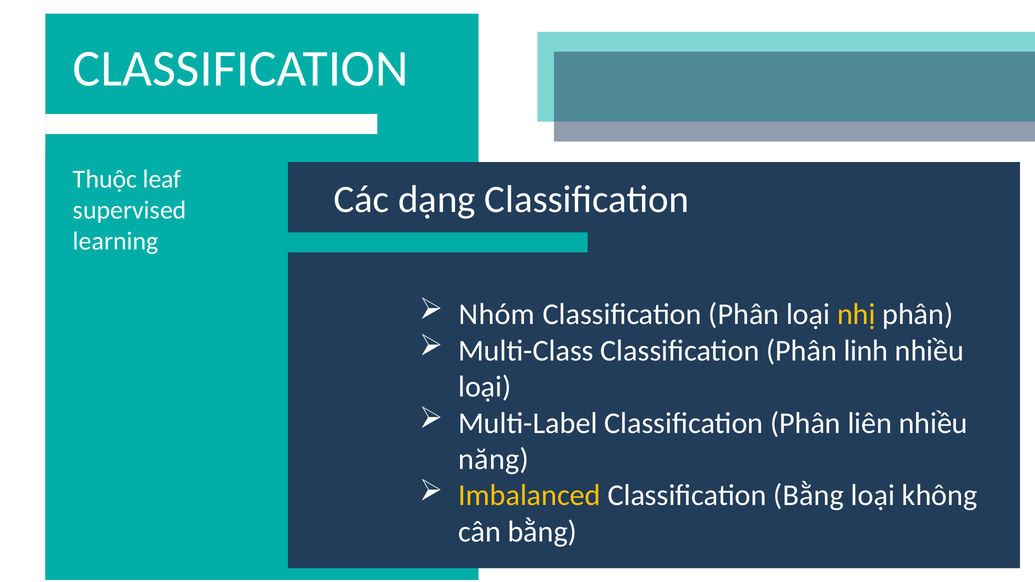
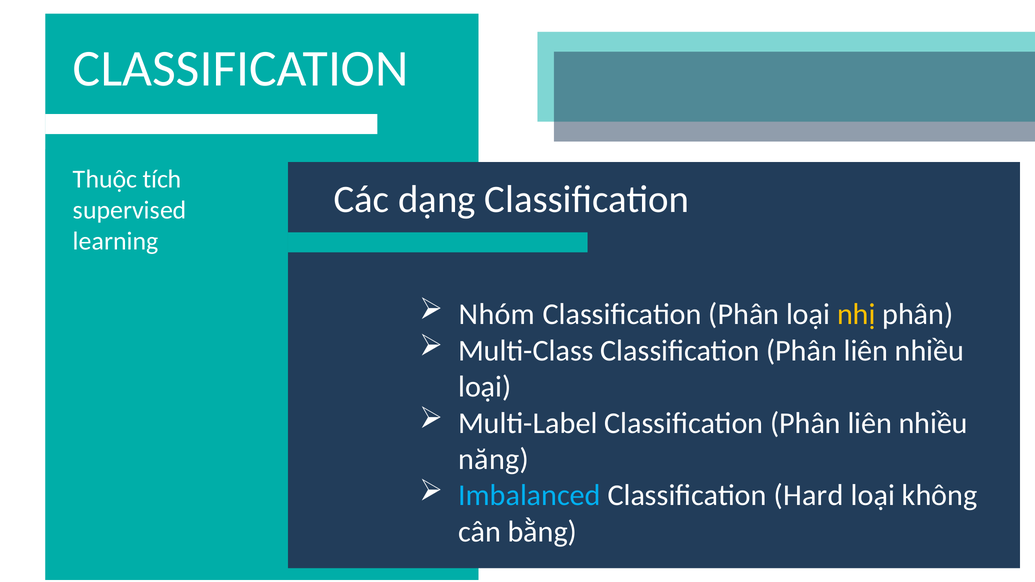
leaf: leaf -> tích (162, 179)
Multi-Class Classification Phân linh: linh -> liên (866, 351)
Imbalanced colour: yellow -> light blue (529, 496)
Classification Bằng: Bằng -> Hard (809, 496)
